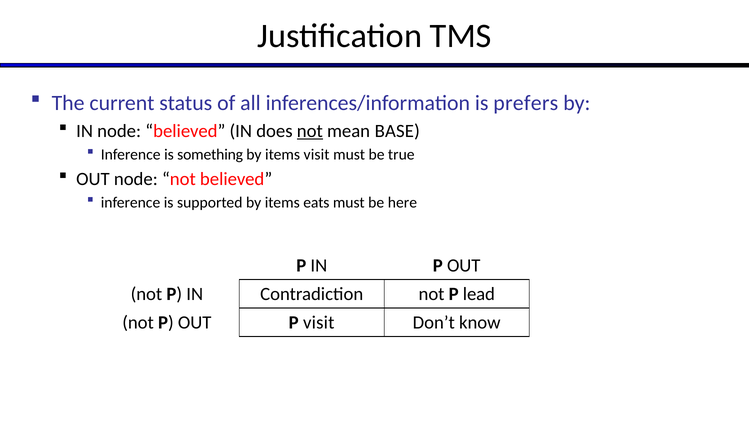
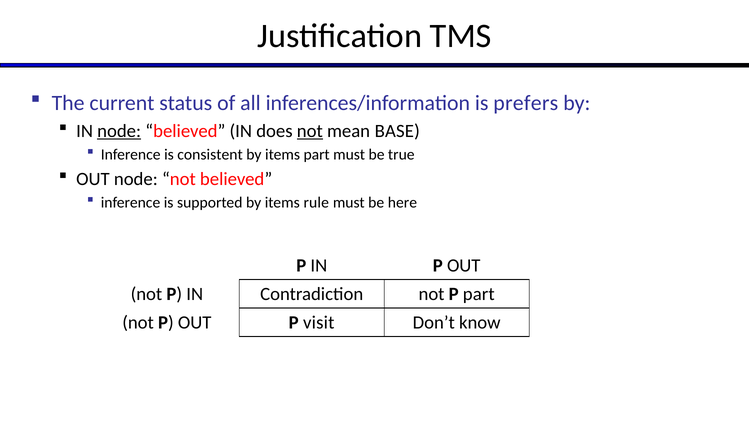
node underline: none -> present (119, 131)
something: something -> consistent (210, 155)
items visit: visit -> part (317, 155)
eats: eats -> rule (316, 203)
P lead: lead -> part (479, 294)
